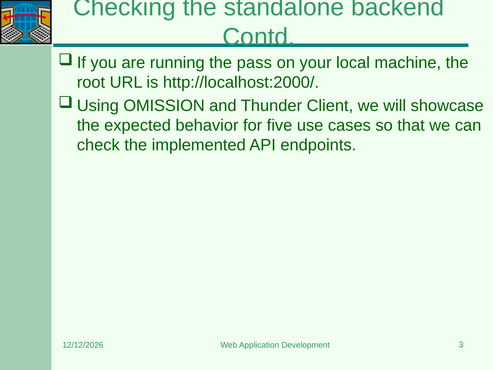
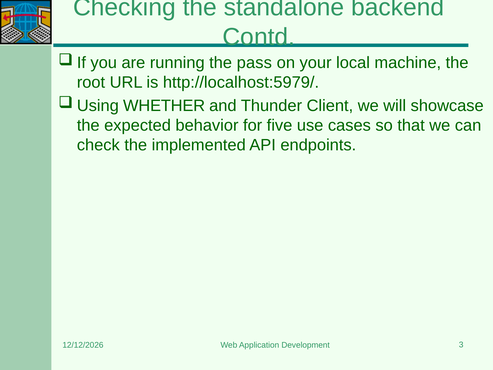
http://localhost:2000/: http://localhost:2000/ -> http://localhost:5979/ (241, 82)
OMISSION: OMISSION -> WHETHER (164, 105)
